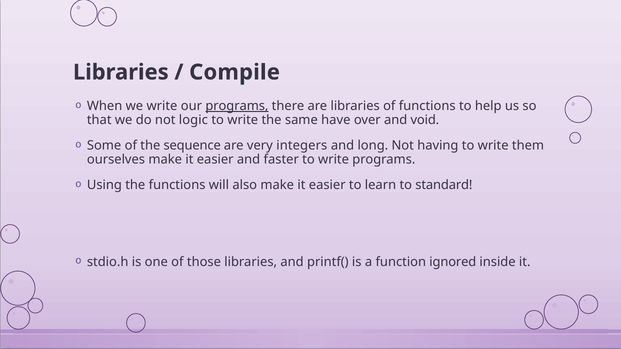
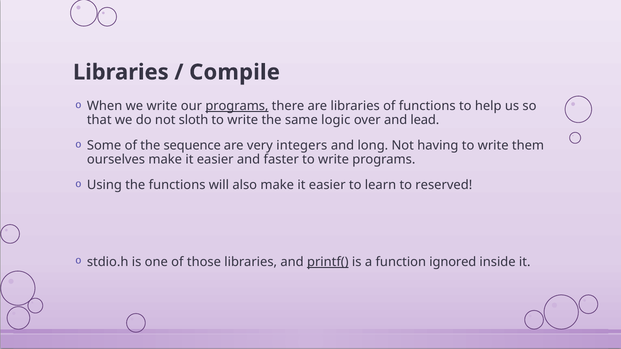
logic: logic -> sloth (193, 120)
have: have -> logic (336, 120)
void: void -> lead (425, 120)
standard: standard -> reserved (444, 185)
printf( underline: none -> present (328, 262)
